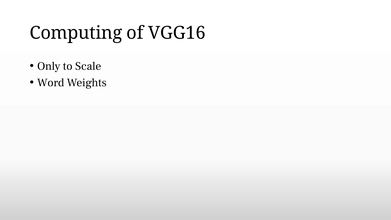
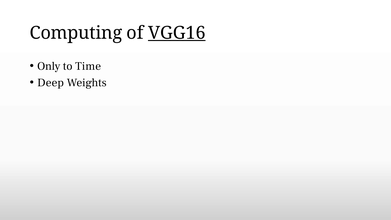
VGG16 underline: none -> present (177, 33)
Scale: Scale -> Time (88, 66)
Word: Word -> Deep (51, 83)
